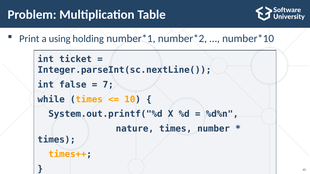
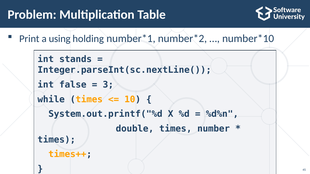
ticket: ticket -> stands (76, 59)
7: 7 -> 3 (108, 85)
nature: nature -> double (135, 129)
